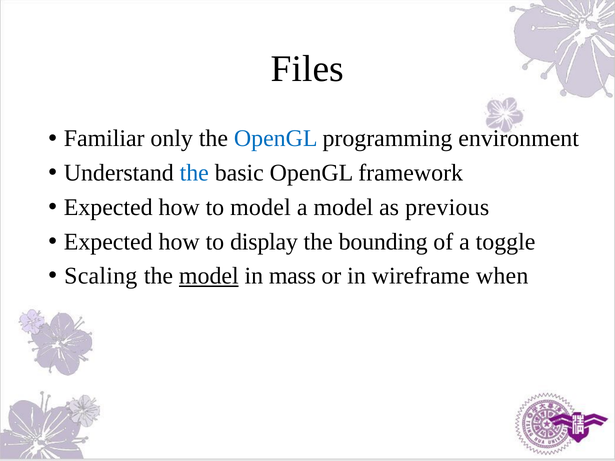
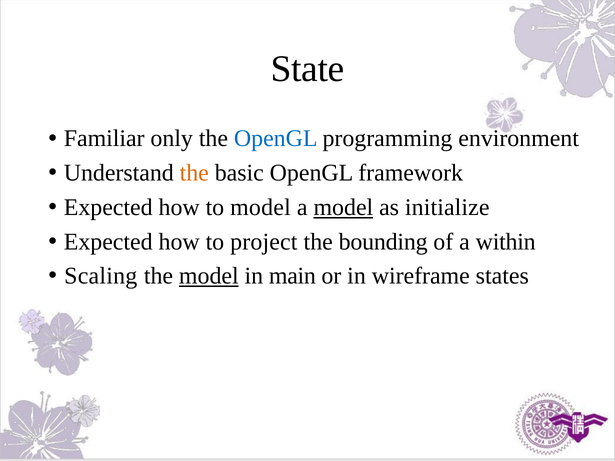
Files: Files -> State (308, 69)
the colour: blue -> orange (194, 173)
model underline: none -> present (343, 207)
previous: previous -> initialize (447, 207)
display: display -> project (264, 242)
toggle: toggle -> within (506, 242)
mass: mass -> main (292, 276)
when: when -> states (502, 276)
